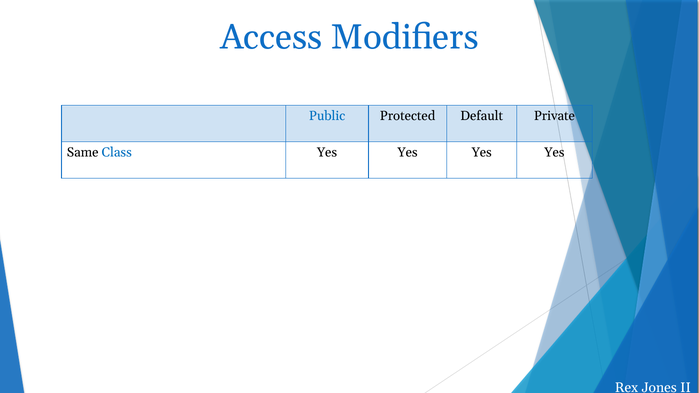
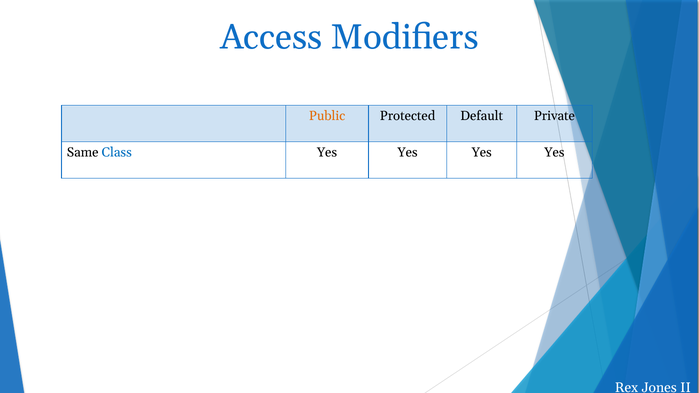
Public colour: blue -> orange (327, 116)
